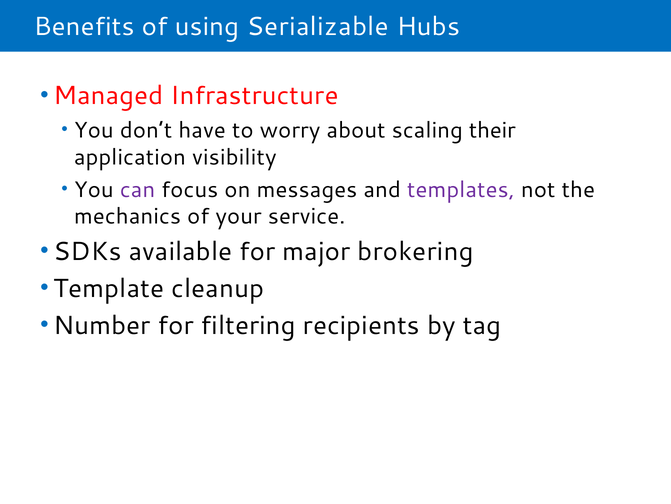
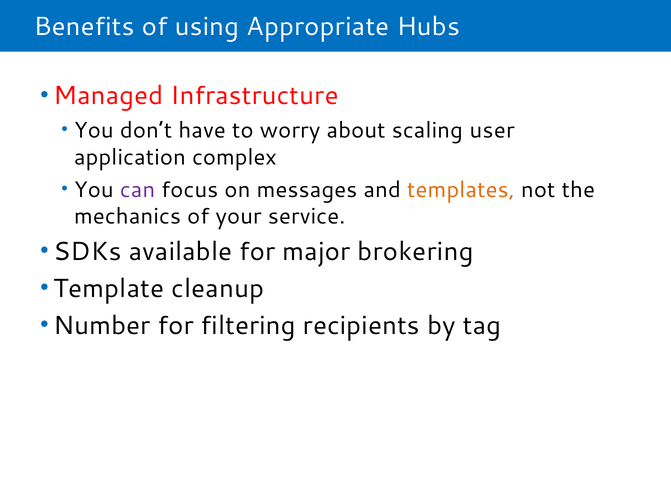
Serializable: Serializable -> Appropriate (318, 27)
their: their -> user (492, 130)
visibility: visibility -> complex (234, 157)
templates colour: purple -> orange (461, 189)
